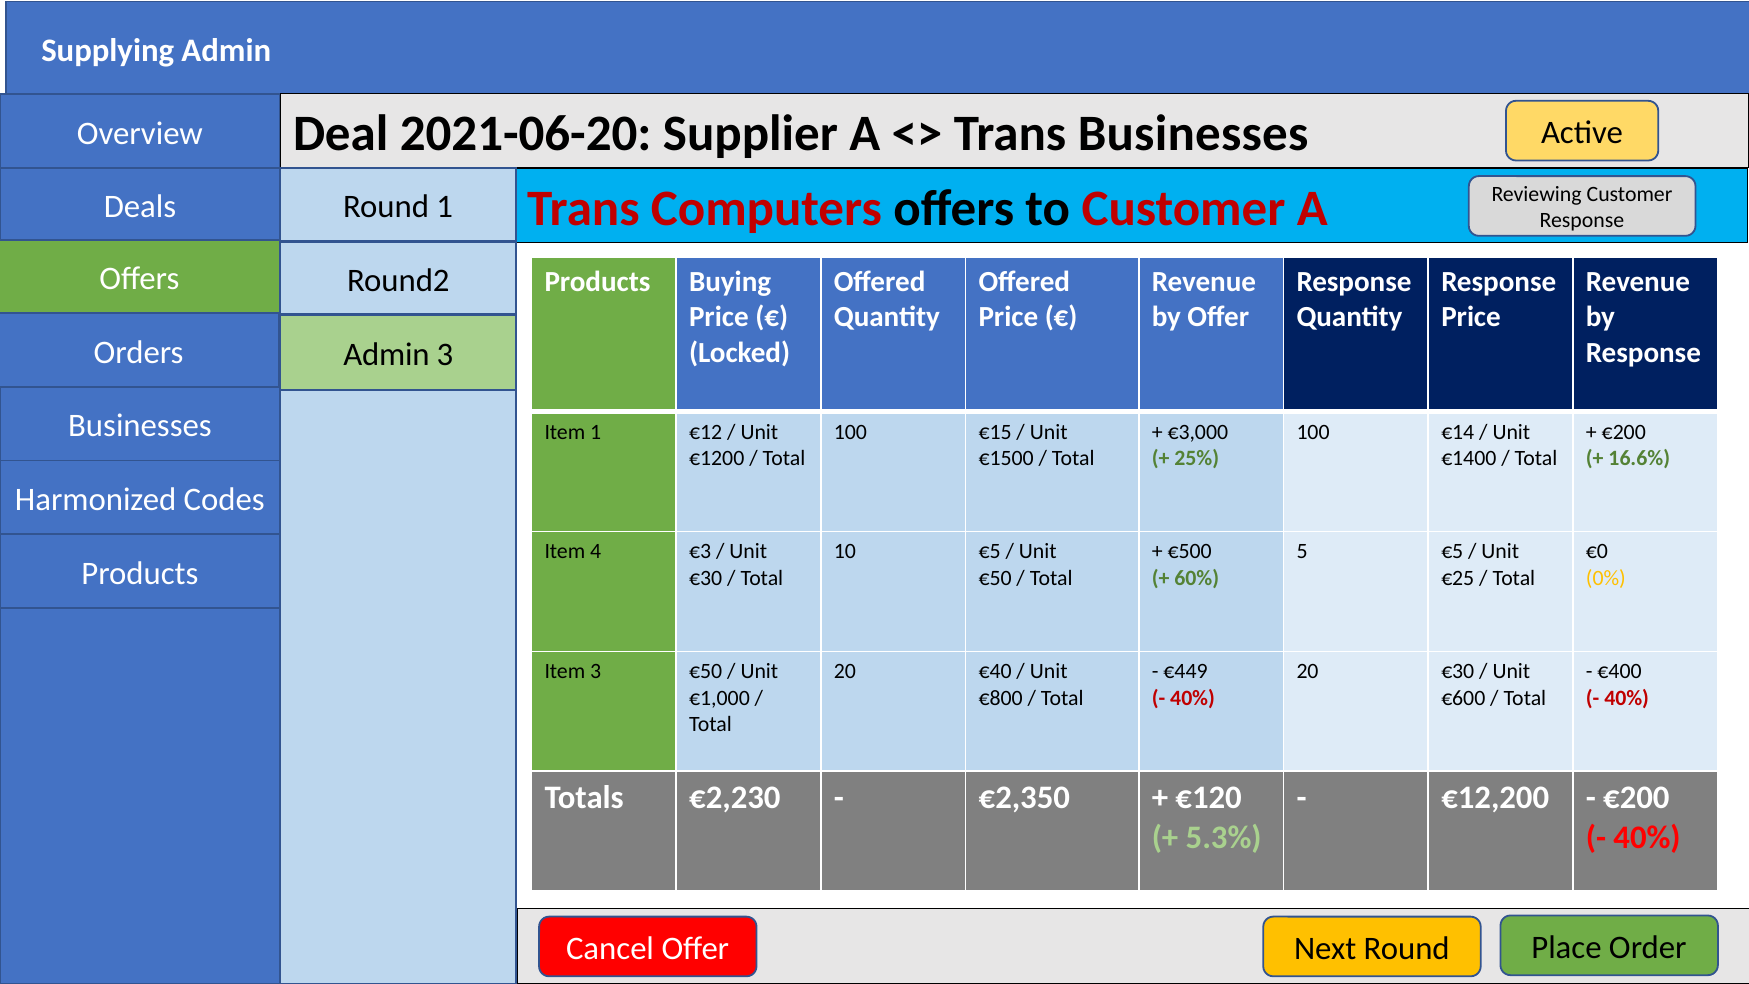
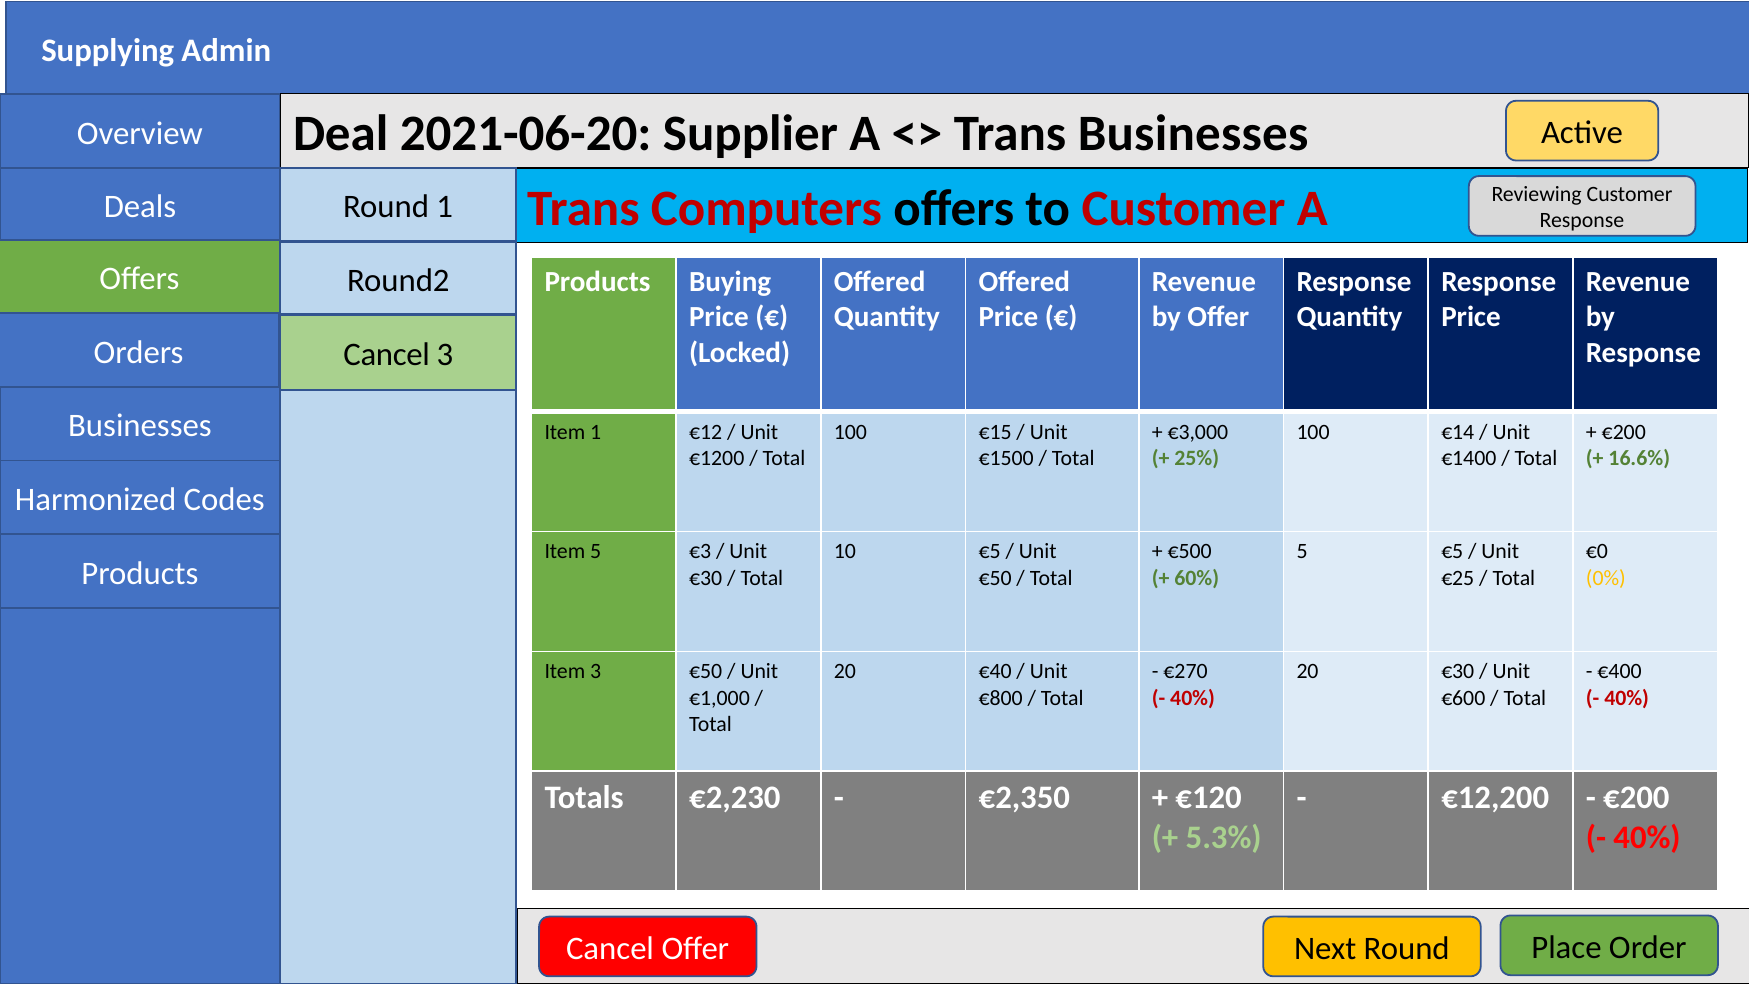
Admin: Admin -> Cancel (387, 355)
Item 4: 4 -> 5 (596, 552)
€449: €449 -> €270 (1185, 671)
